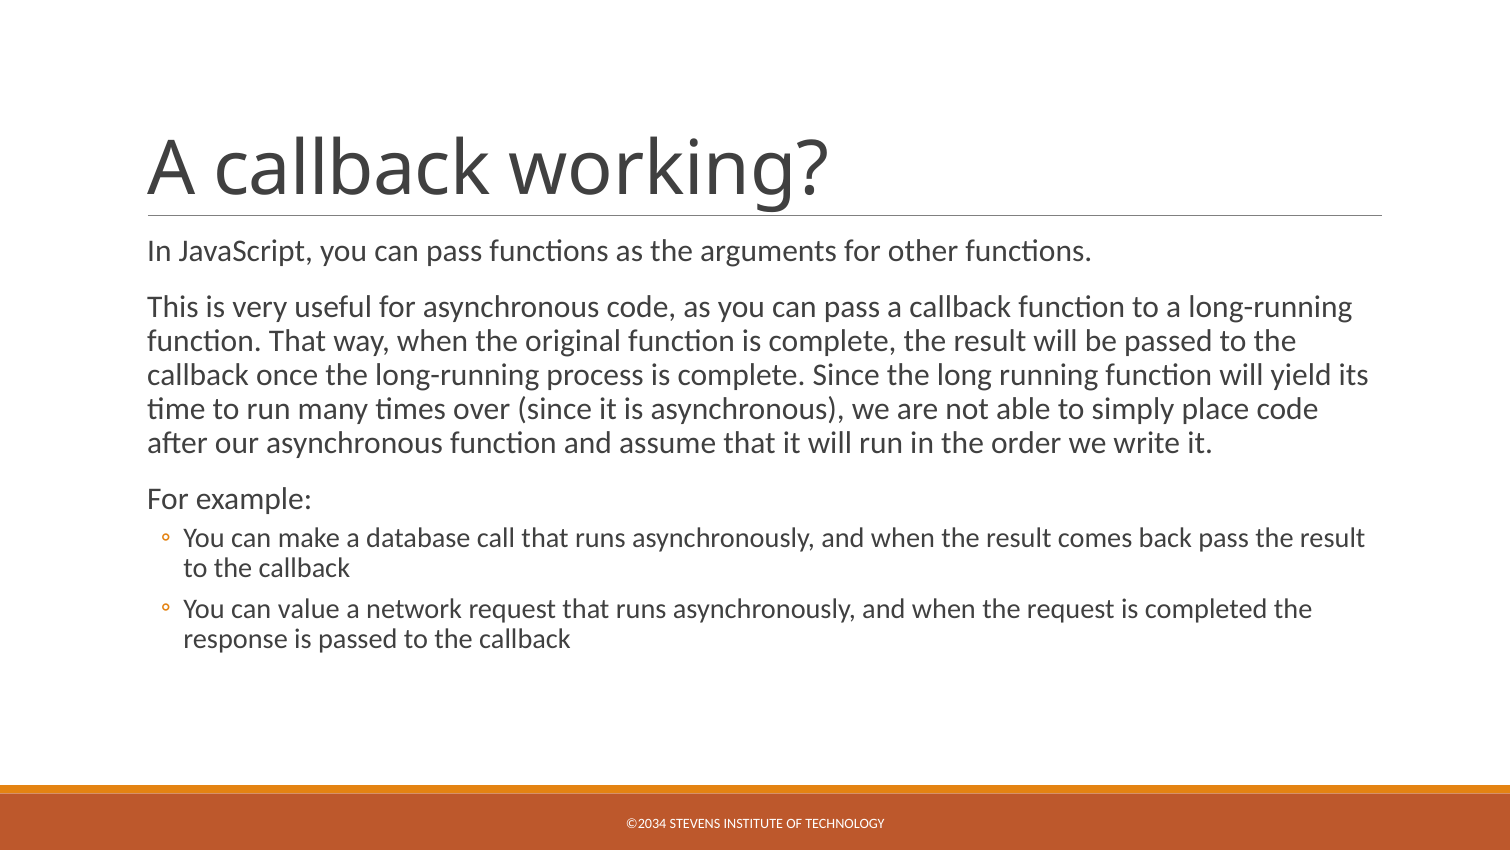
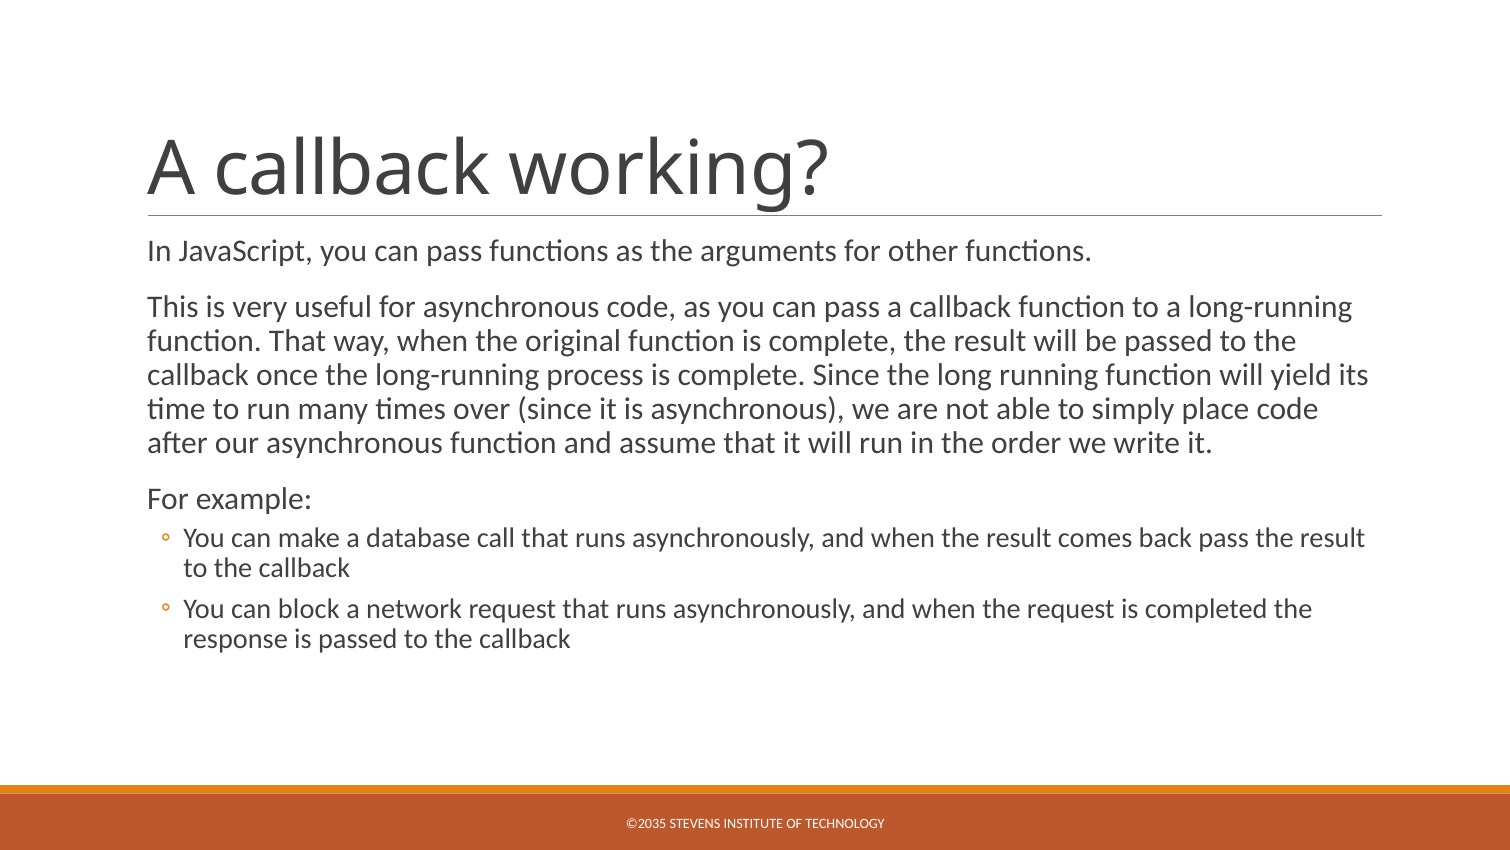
value: value -> block (309, 608)
©2034: ©2034 -> ©2035 (646, 824)
